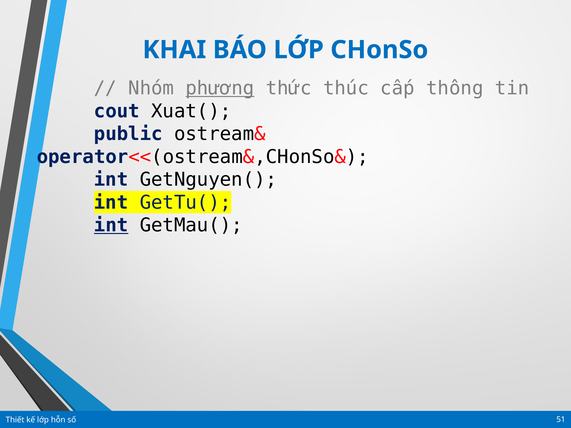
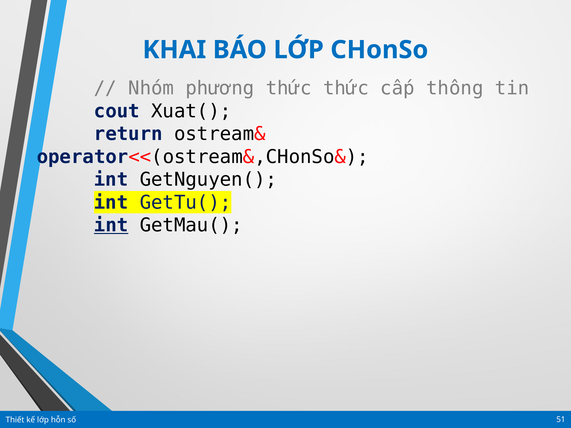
phương underline: present -> none (220, 88)
thức thúc: thúc -> thức (346, 88)
public: public -> return (128, 134)
